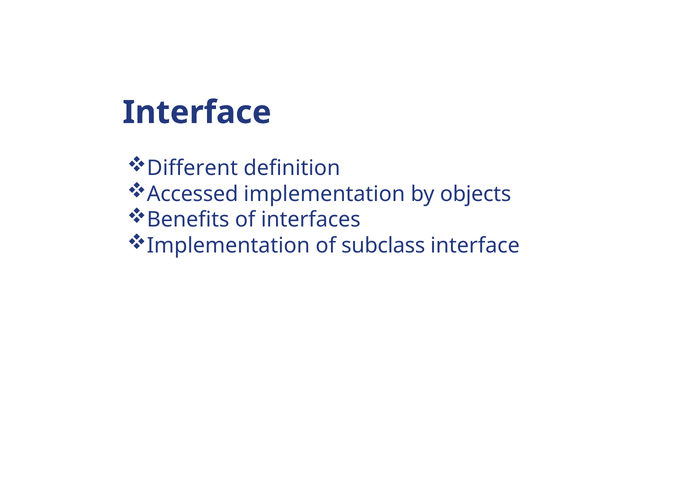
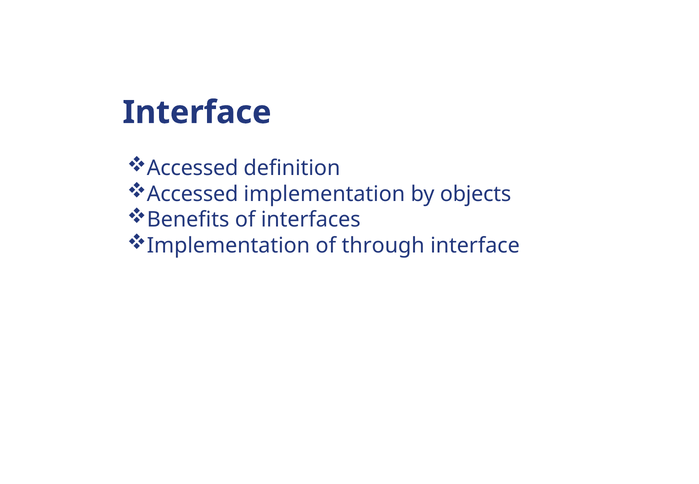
Different: Different -> Accessed (193, 168)
subclass: subclass -> through (383, 246)
